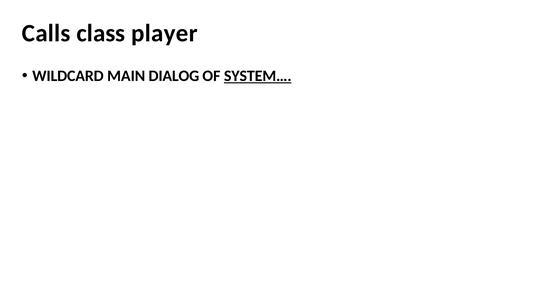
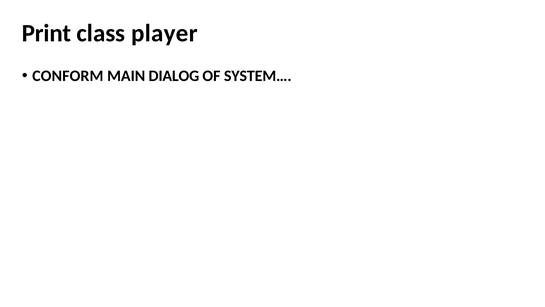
Calls: Calls -> Print (47, 33)
WILDCARD: WILDCARD -> CONFORM (68, 76)
SYSTEM… underline: present -> none (258, 76)
